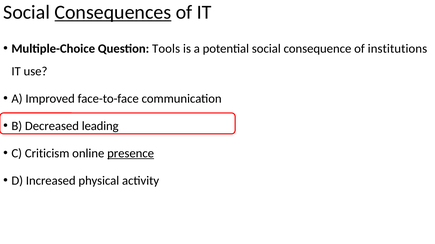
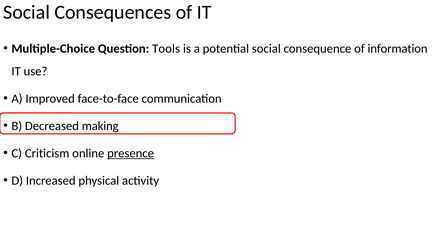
Consequences underline: present -> none (113, 12)
institutions: institutions -> information (398, 49)
leading: leading -> making (100, 126)
